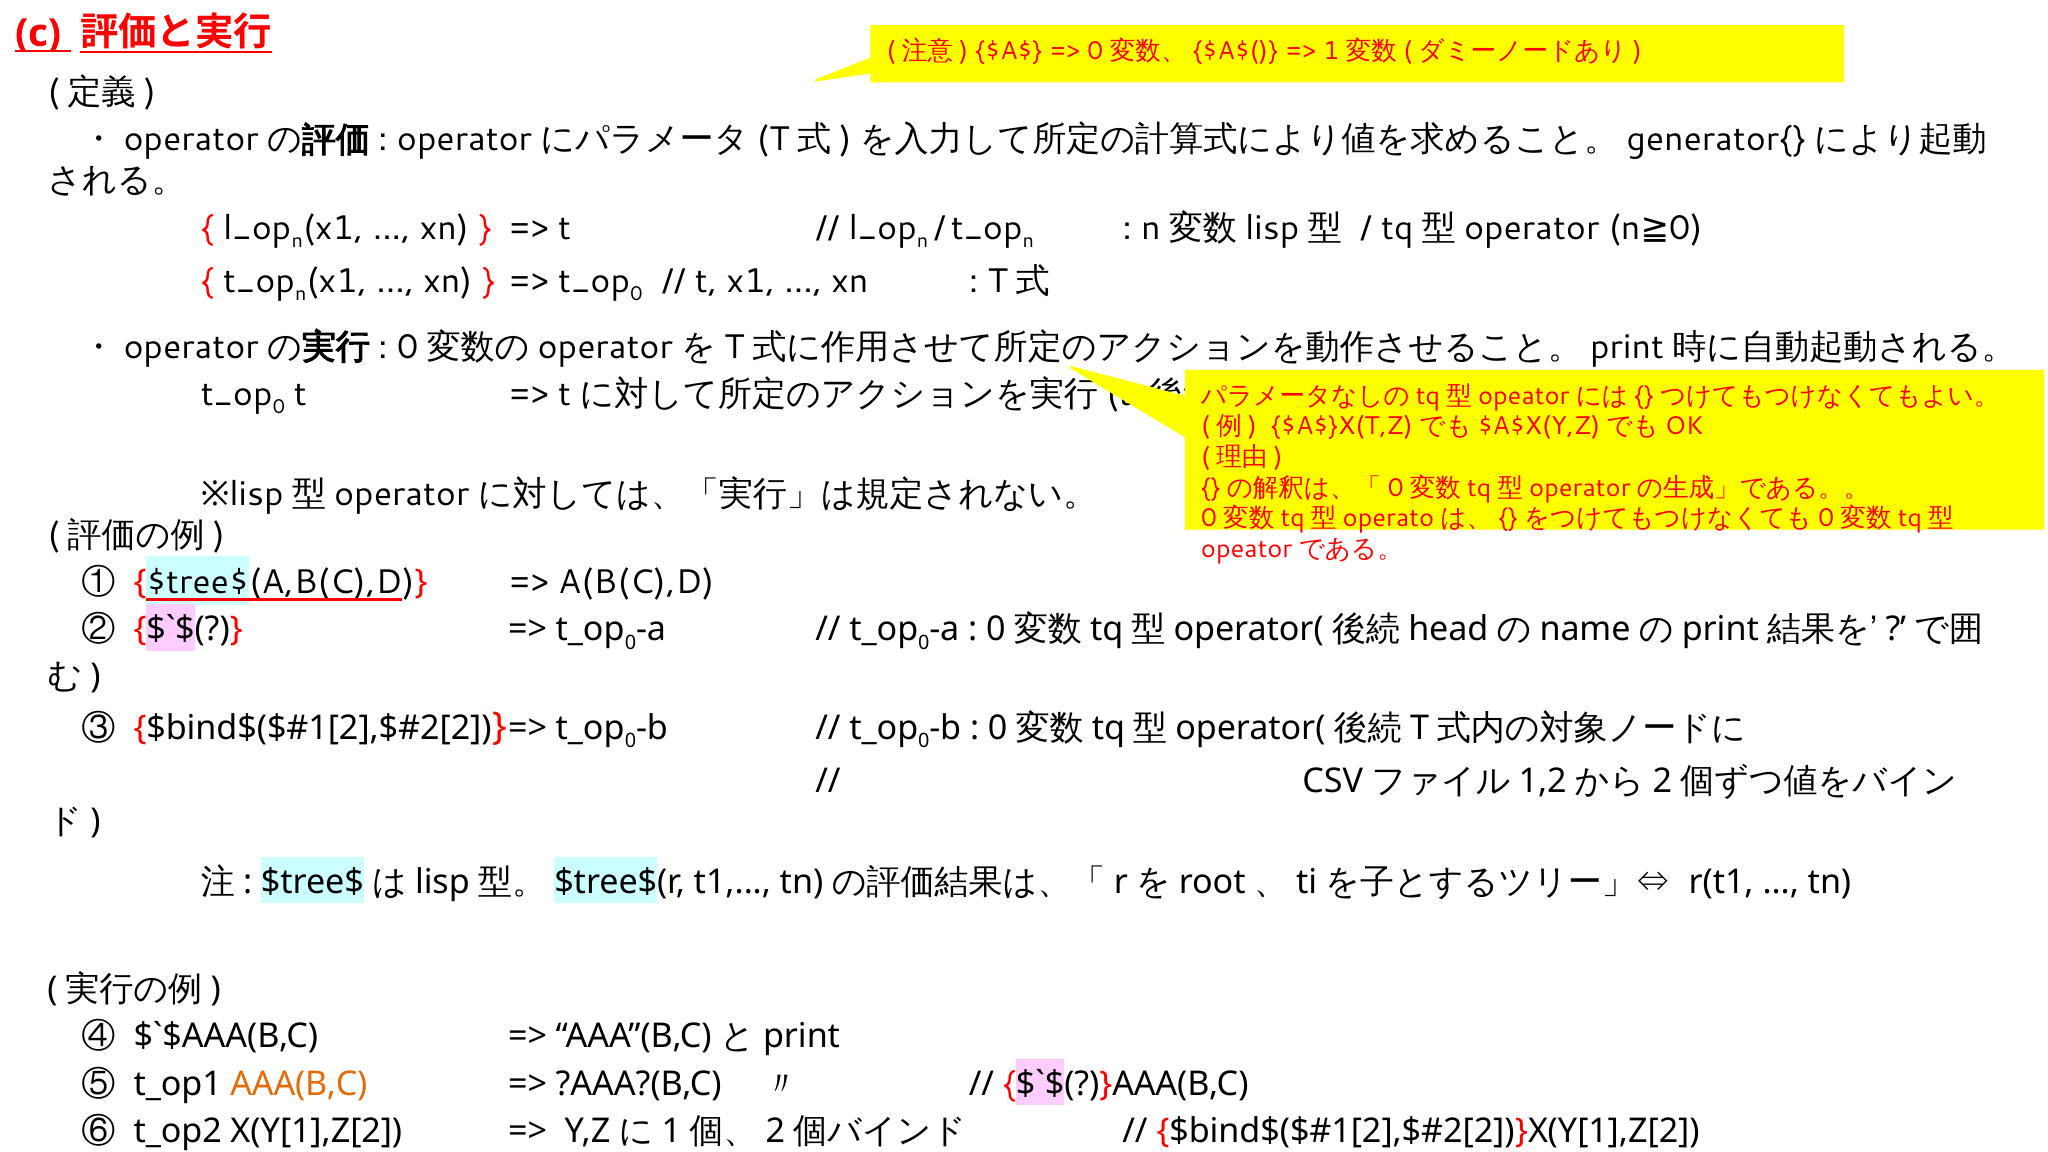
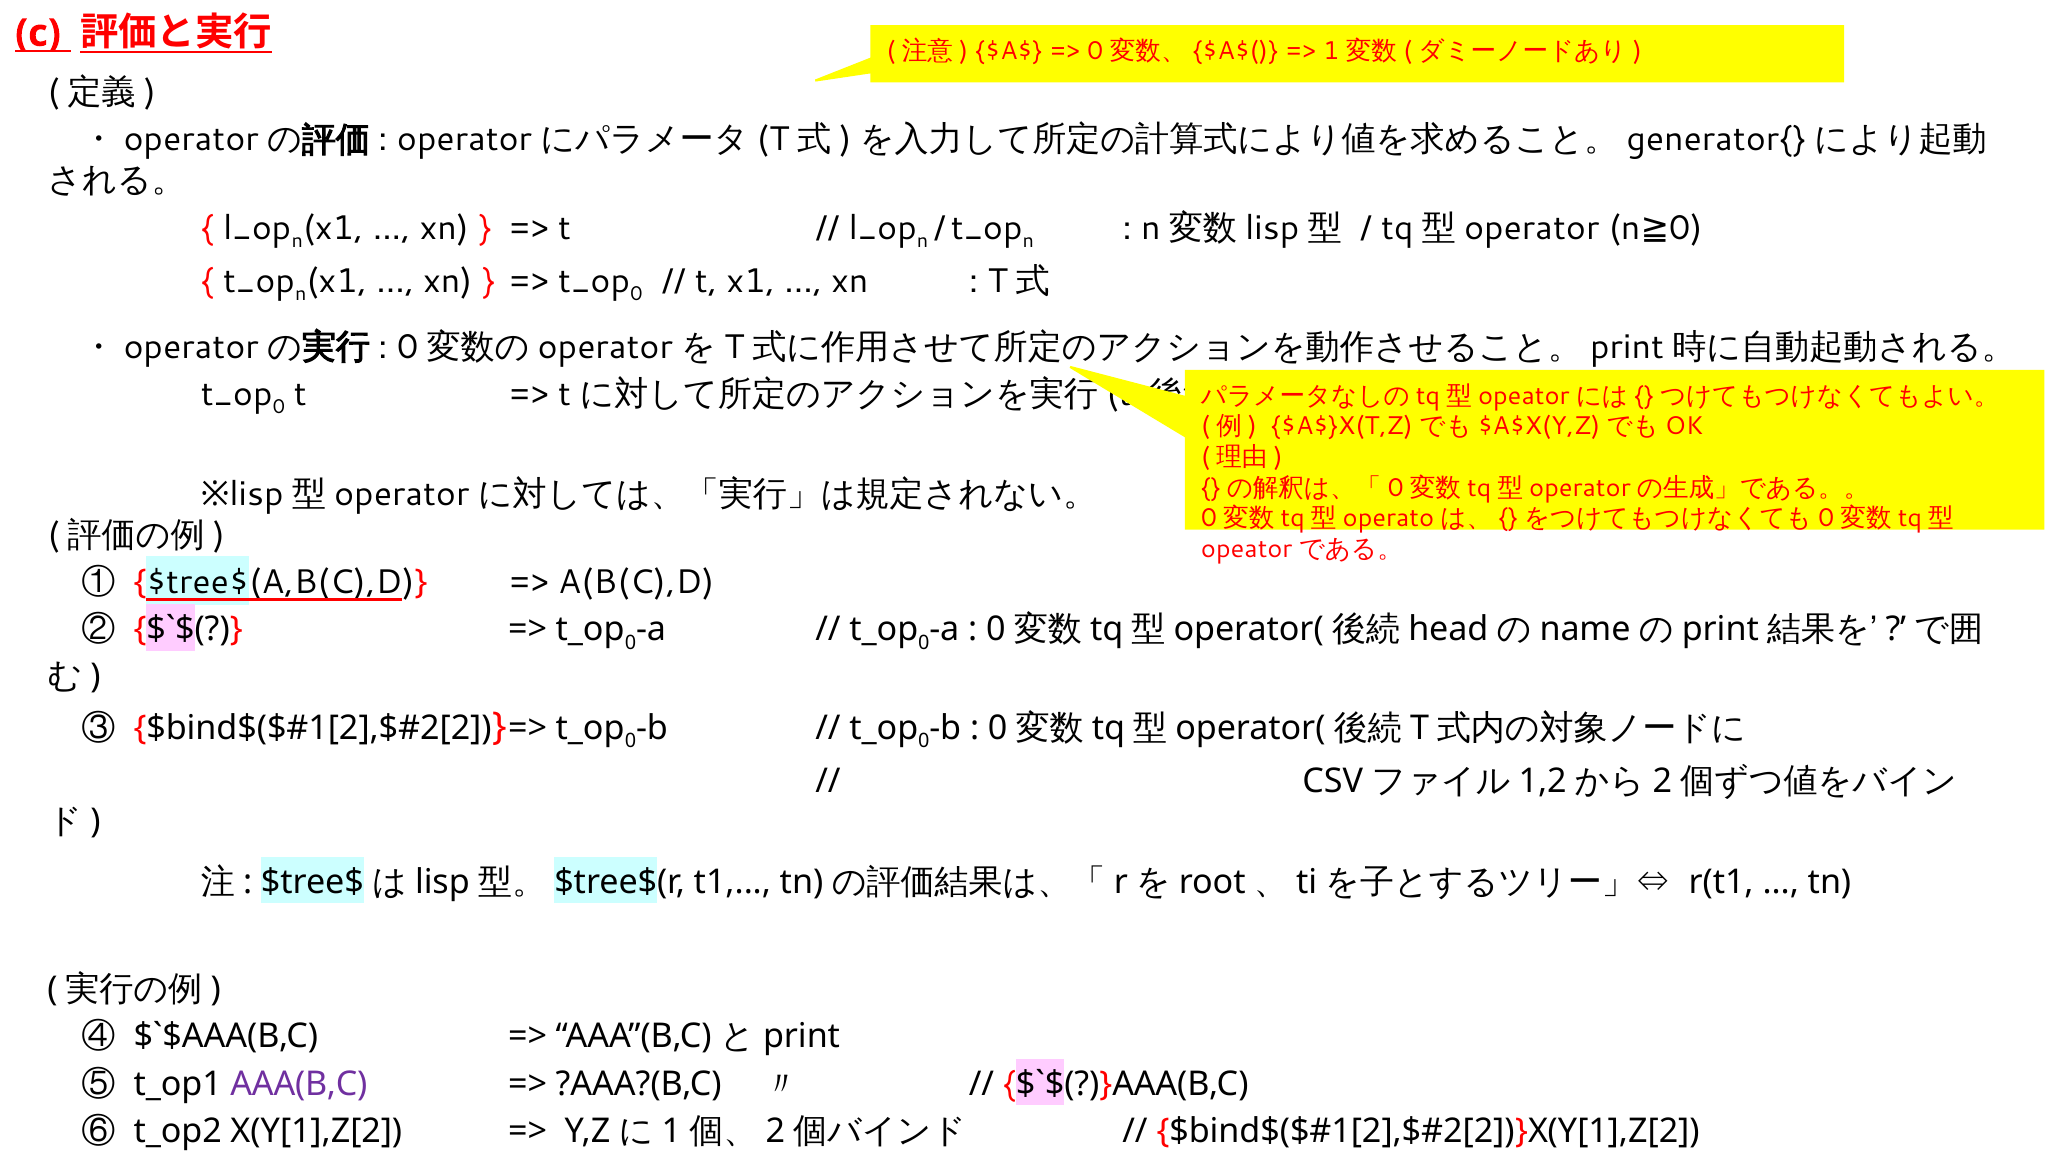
AAA(B,C colour: orange -> purple (299, 1084)
